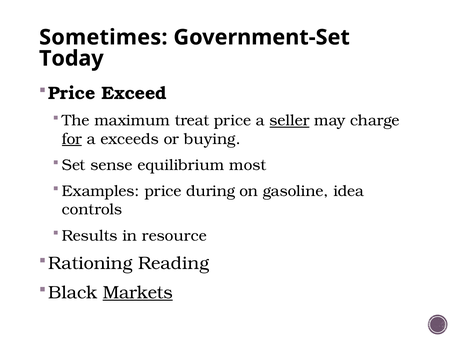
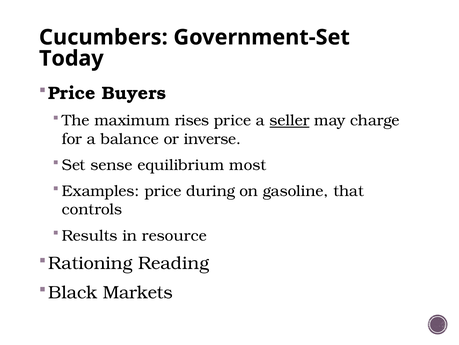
Sometimes: Sometimes -> Cucumbers (103, 37)
Exceed: Exceed -> Buyers (134, 93)
treat: treat -> rises (192, 120)
for underline: present -> none (72, 139)
exceeds: exceeds -> balance (130, 139)
buying: buying -> inverse (212, 139)
idea: idea -> that (349, 191)
Markets underline: present -> none (138, 292)
